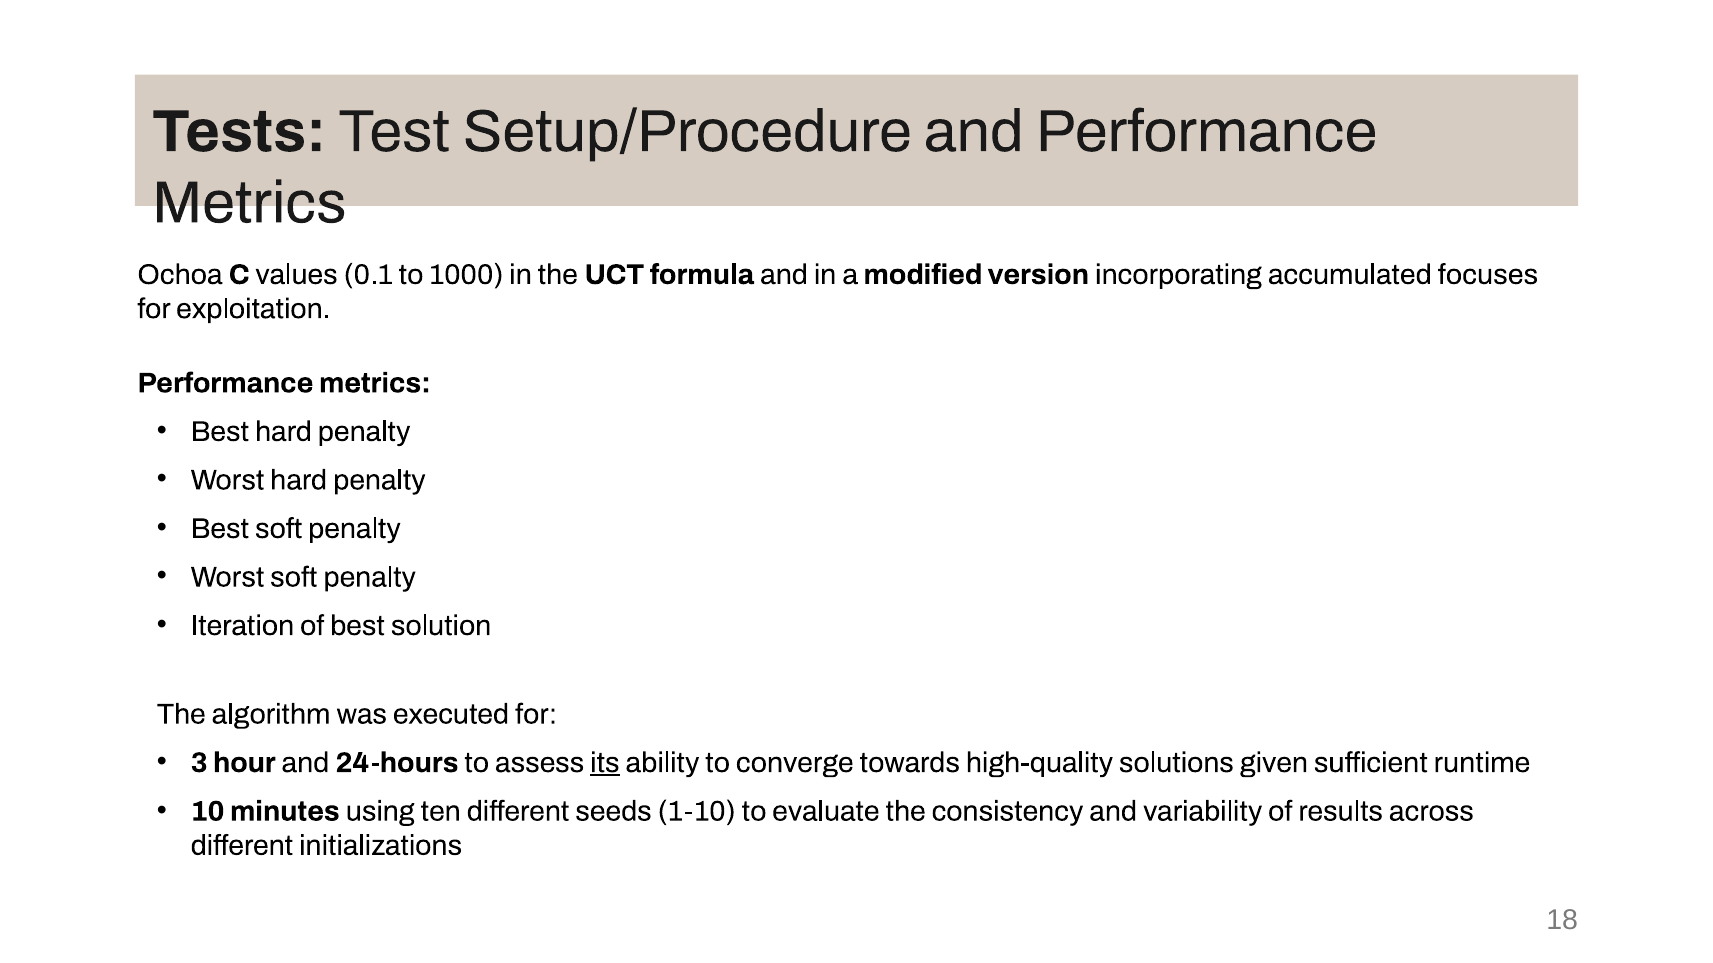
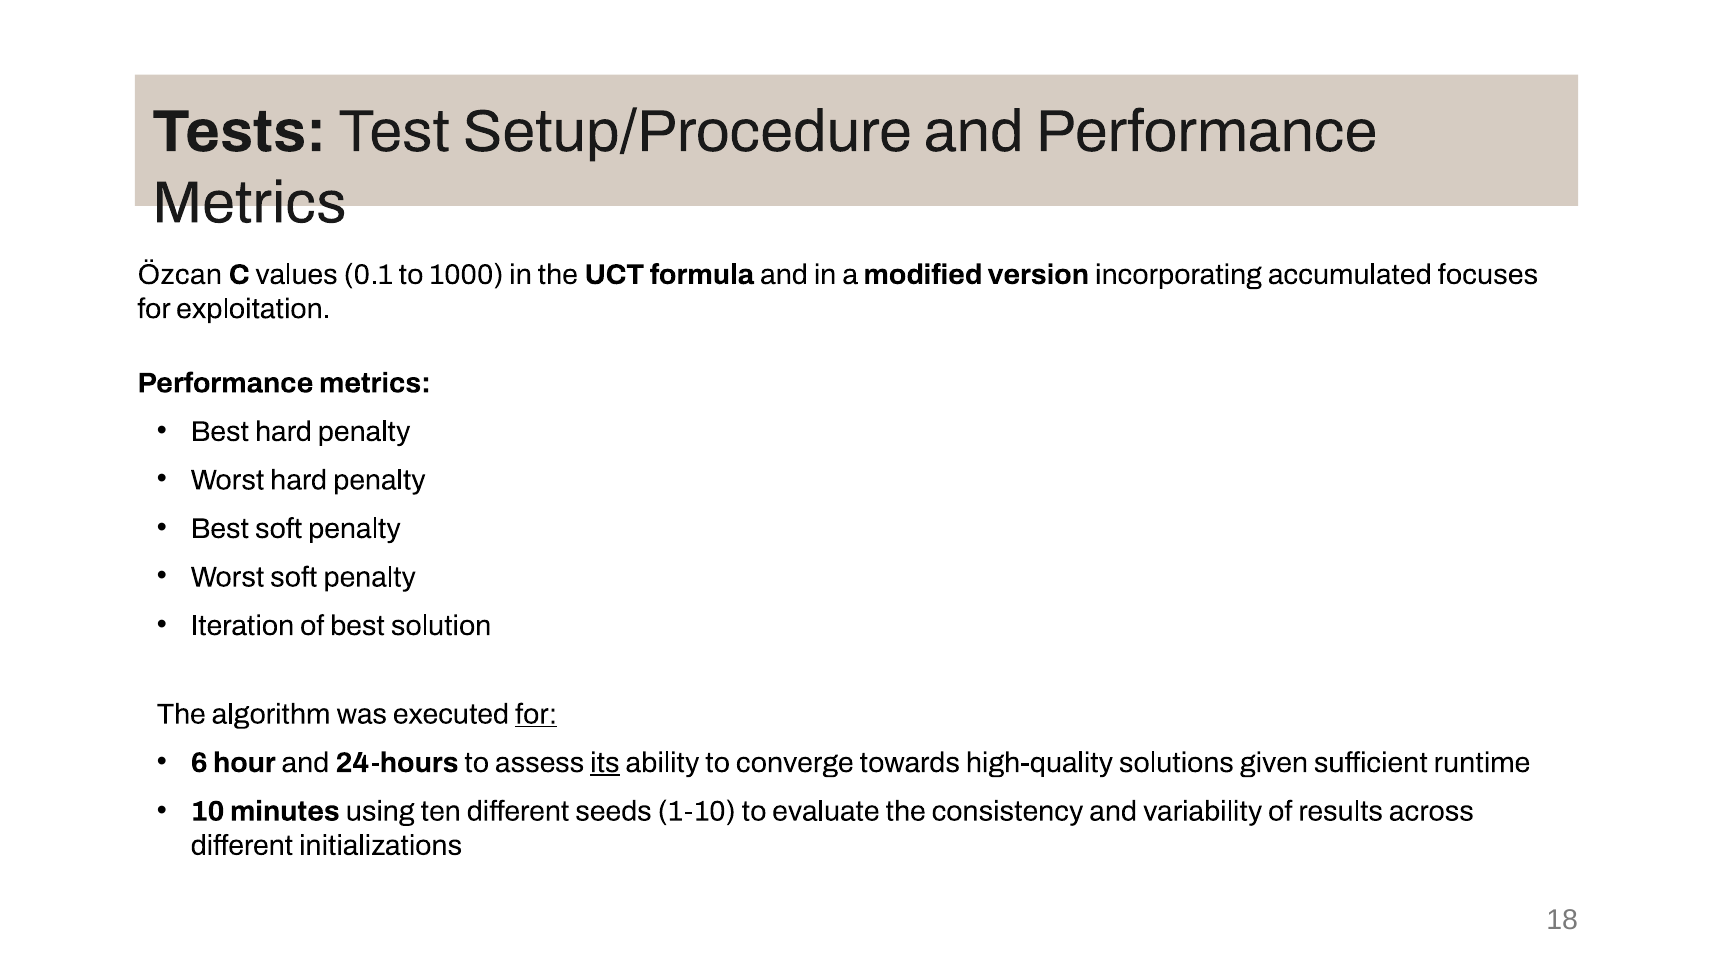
Ochoa: Ochoa -> Özcan (180, 275)
for underline: none -> present (536, 715)
3: 3 -> 6 (199, 763)
